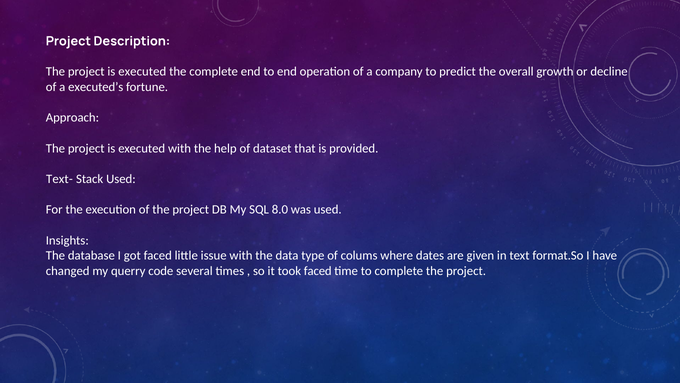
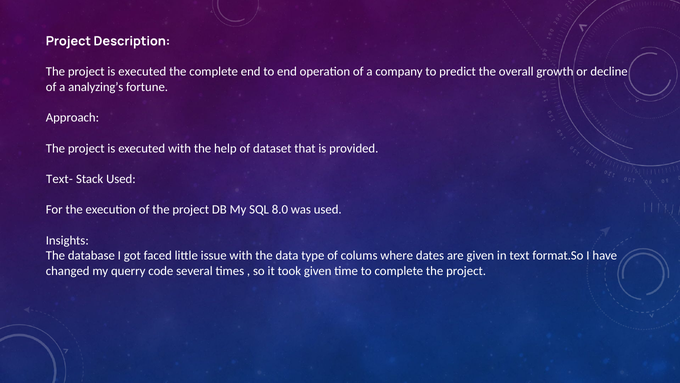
executed’s: executed’s -> analyzing’s (96, 87)
took faced: faced -> given (318, 271)
